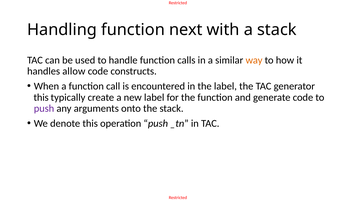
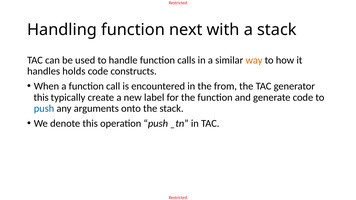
allow: allow -> holds (74, 71)
the label: label -> from (225, 86)
push colour: purple -> blue (44, 109)
